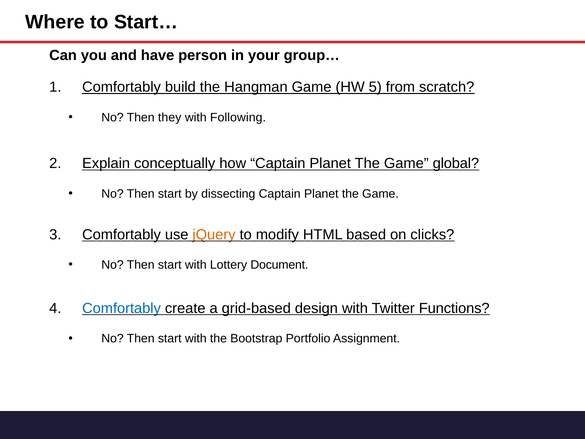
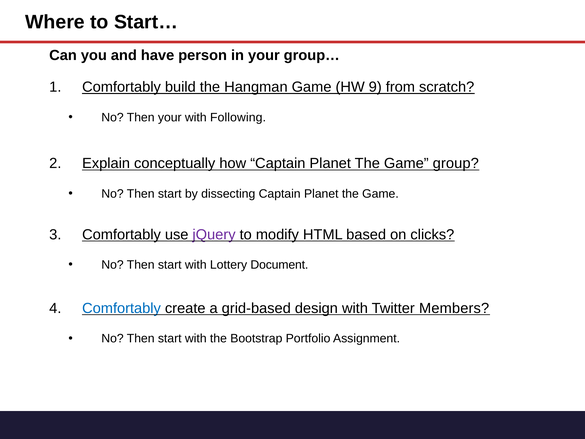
5: 5 -> 9 (375, 87)
Then they: they -> your (170, 117)
global: global -> group (456, 163)
jQuery colour: orange -> purple (214, 234)
Functions: Functions -> Members (454, 308)
